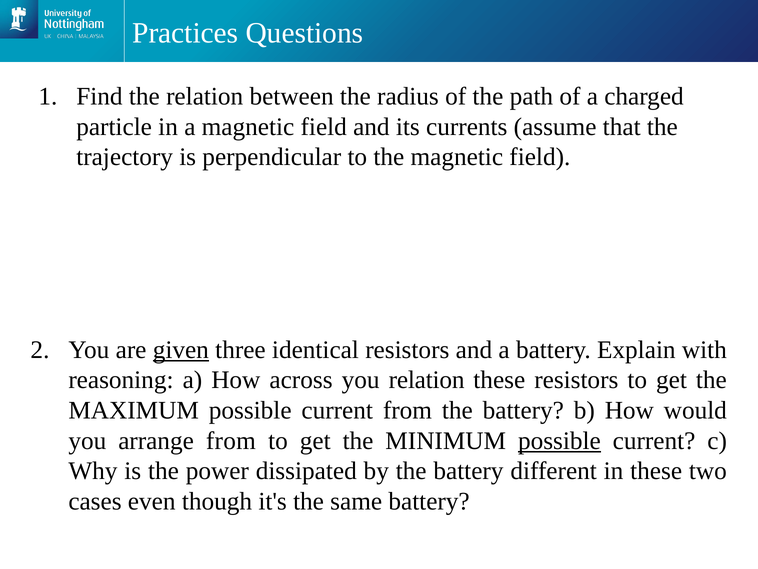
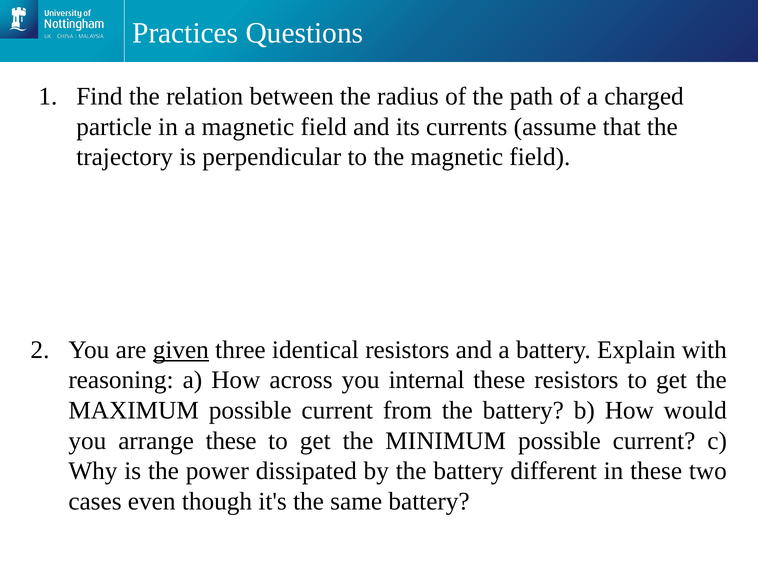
you relation: relation -> internal (427, 380)
arrange from: from -> these (231, 440)
possible underline: present -> none (559, 440)
